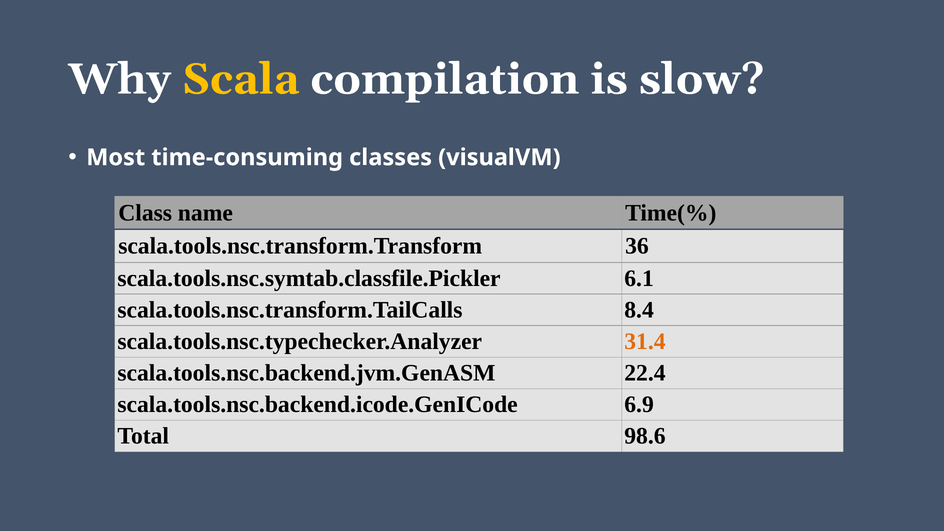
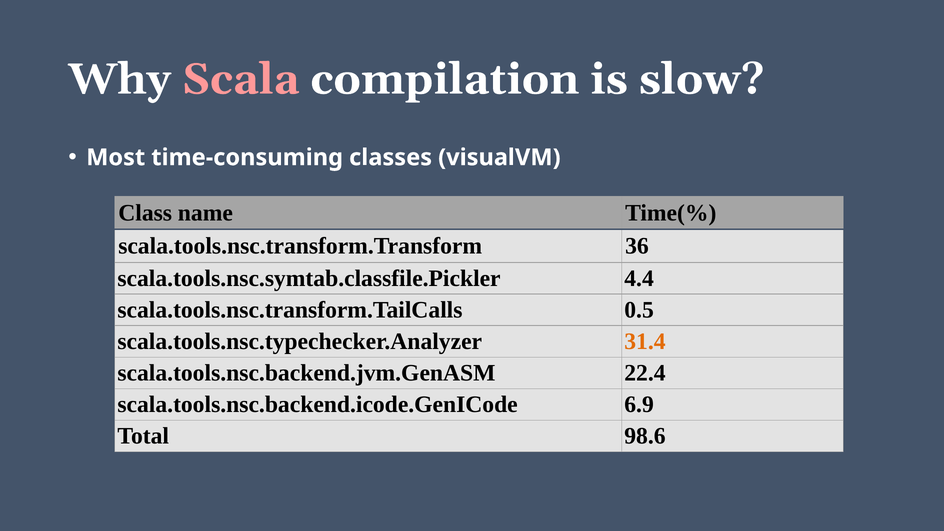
Scala colour: yellow -> pink (241, 79)
6.1: 6.1 -> 4.4 (639, 278)
8.4: 8.4 -> 0.5 (639, 310)
